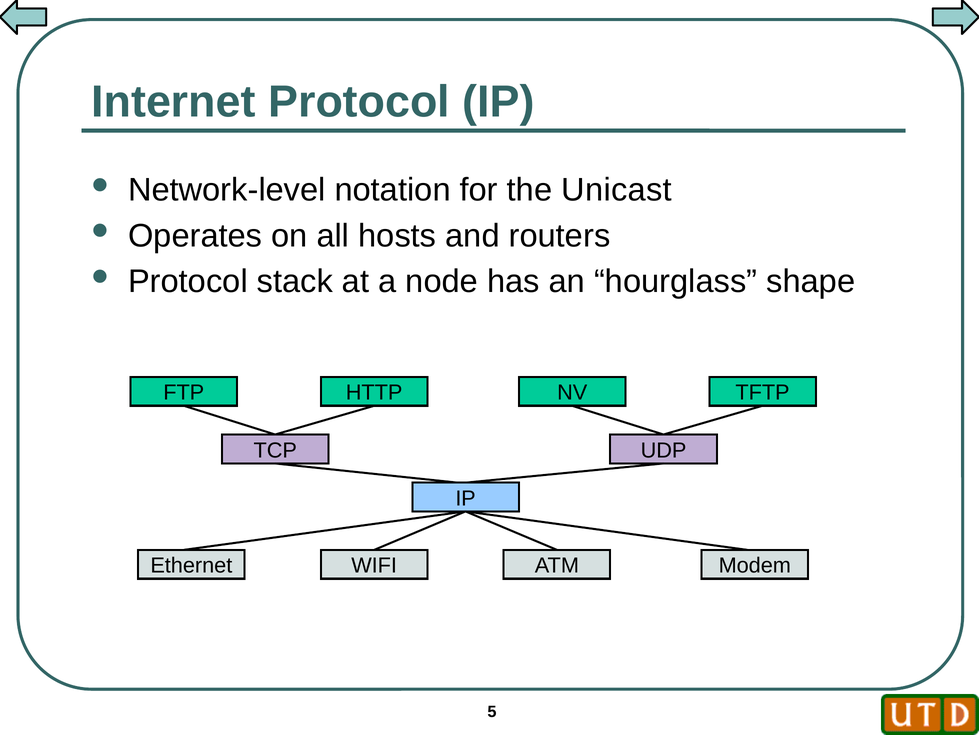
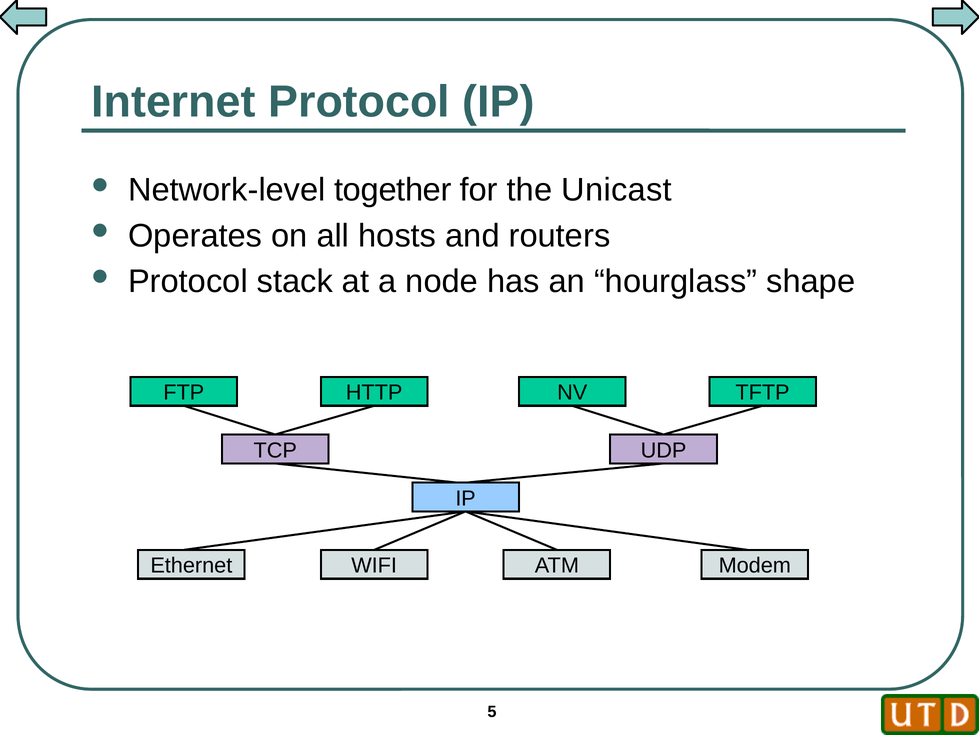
notation: notation -> together (393, 190)
